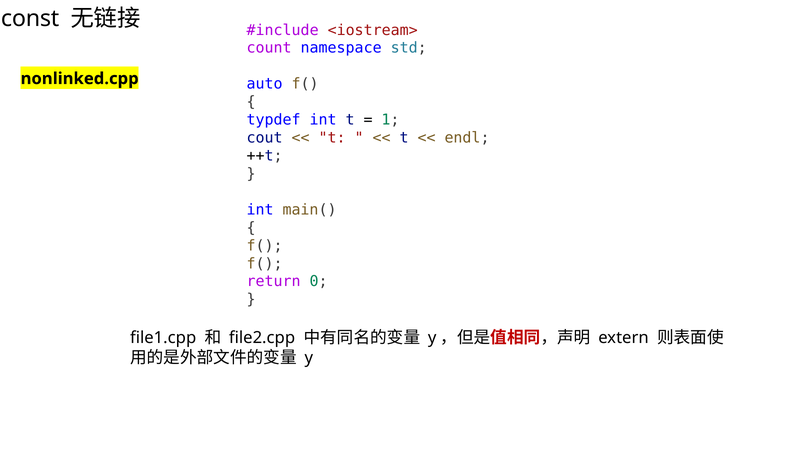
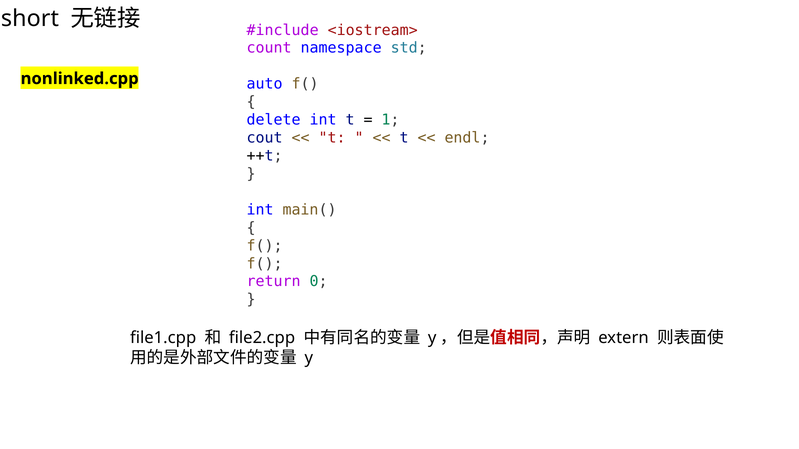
const: const -> short (30, 19)
typdef: typdef -> delete (274, 120)
